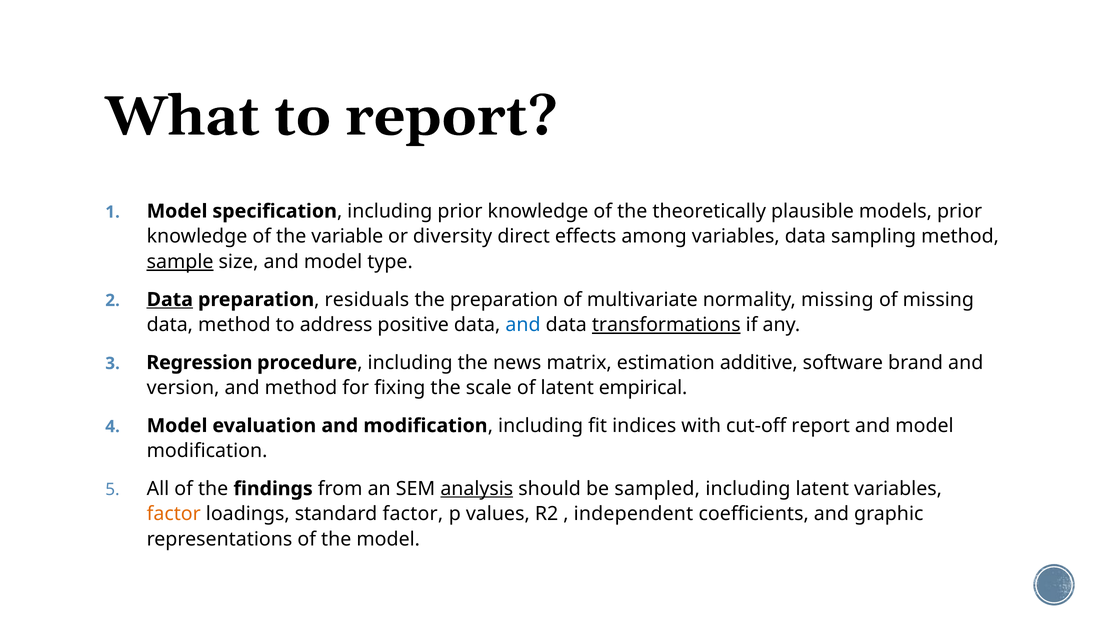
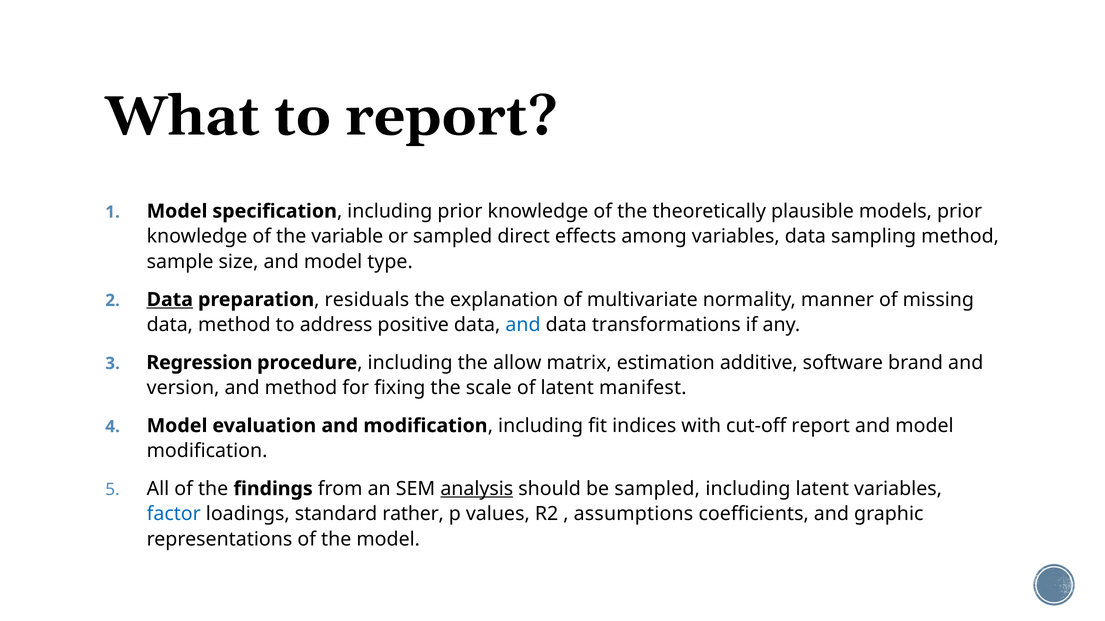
or diversity: diversity -> sampled (453, 237)
sample underline: present -> none (180, 262)
the preparation: preparation -> explanation (504, 300)
normality missing: missing -> manner (837, 300)
transformations underline: present -> none (666, 325)
news: news -> allow (517, 363)
empirical: empirical -> manifest (643, 388)
factor colour: orange -> blue (174, 515)
standard factor: factor -> rather (413, 515)
independent: independent -> assumptions (633, 515)
